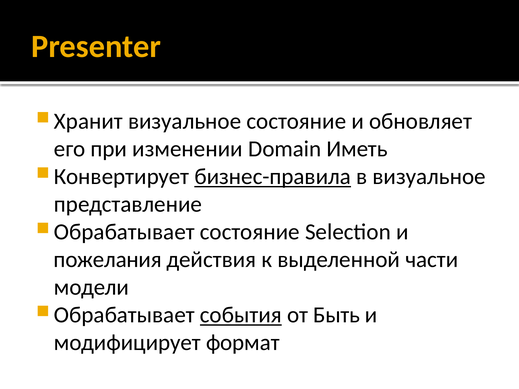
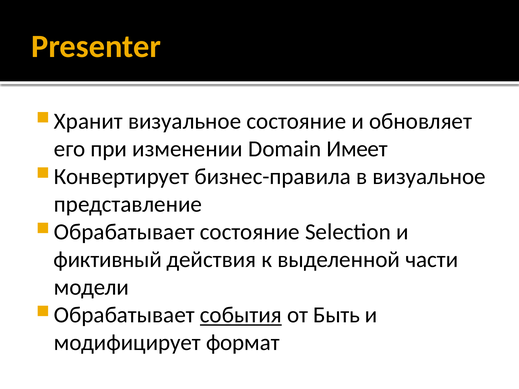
Иметь: Иметь -> Имеет (357, 149)
бизнес-правила underline: present -> none (273, 177)
пожелания: пожелания -> фиктивный (108, 260)
